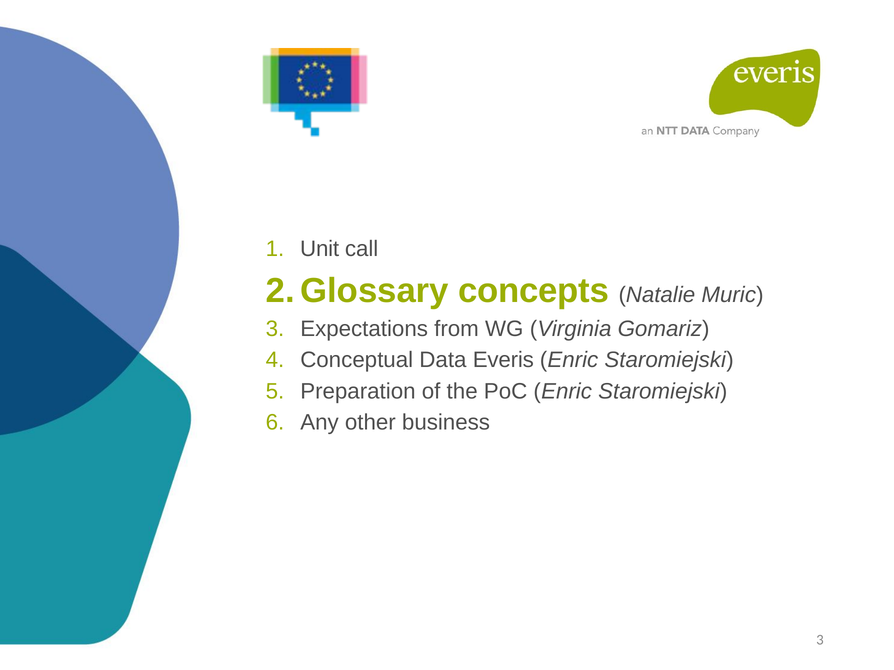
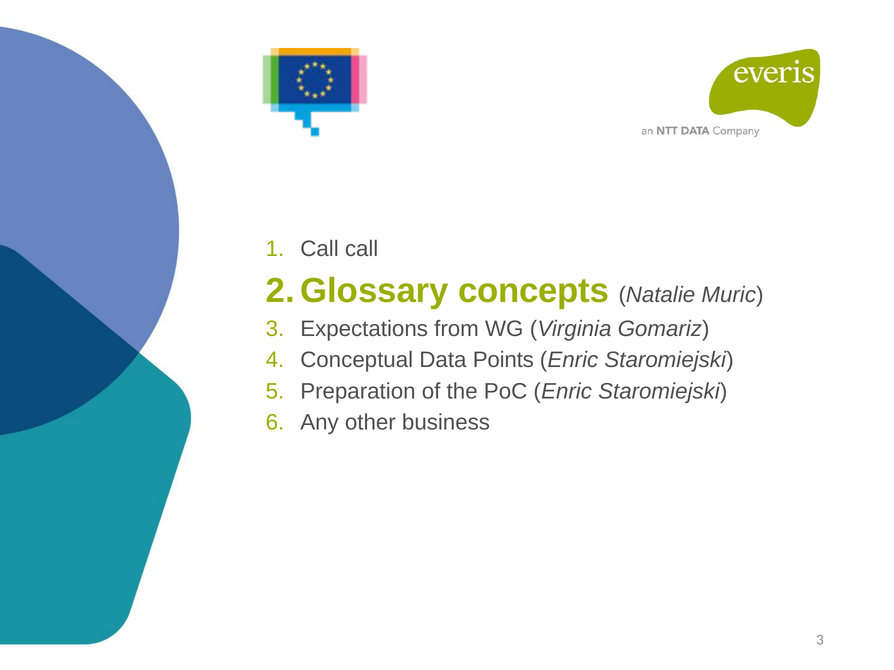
Unit: Unit -> Call (320, 249)
Everis: Everis -> Points (503, 360)
